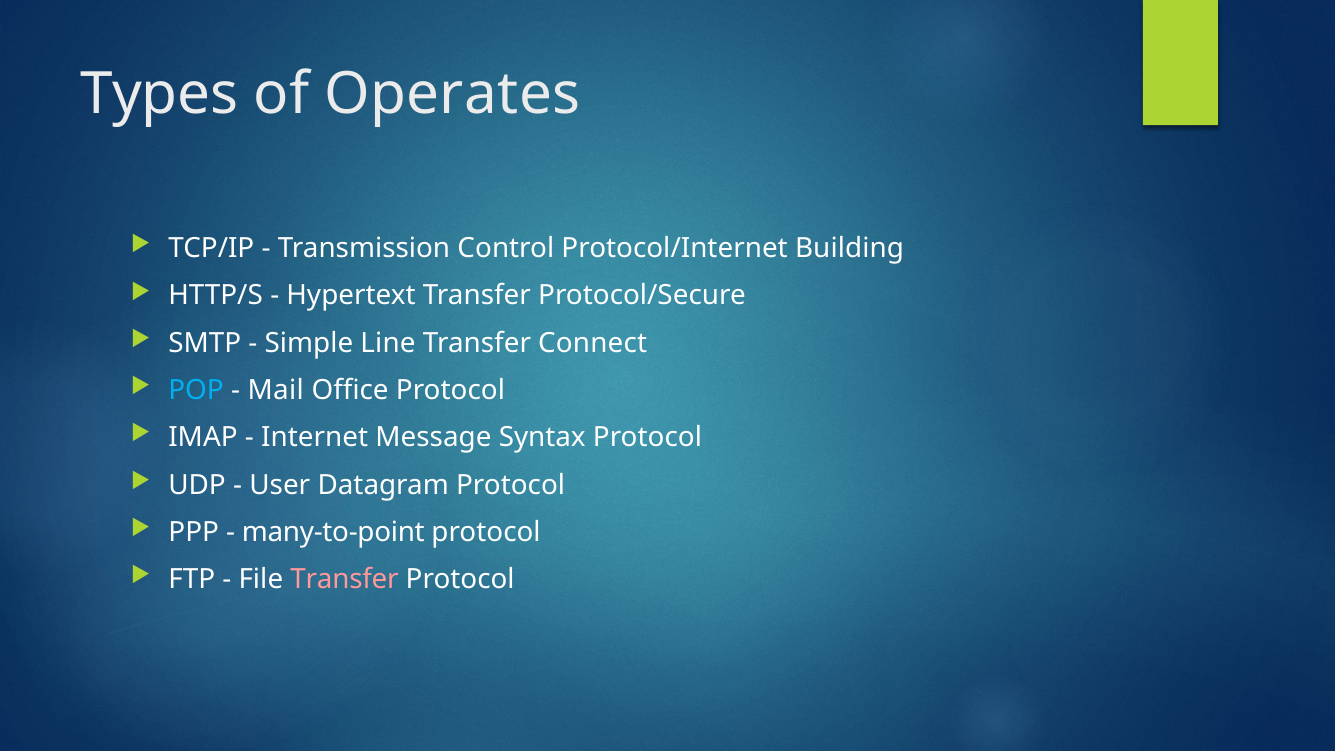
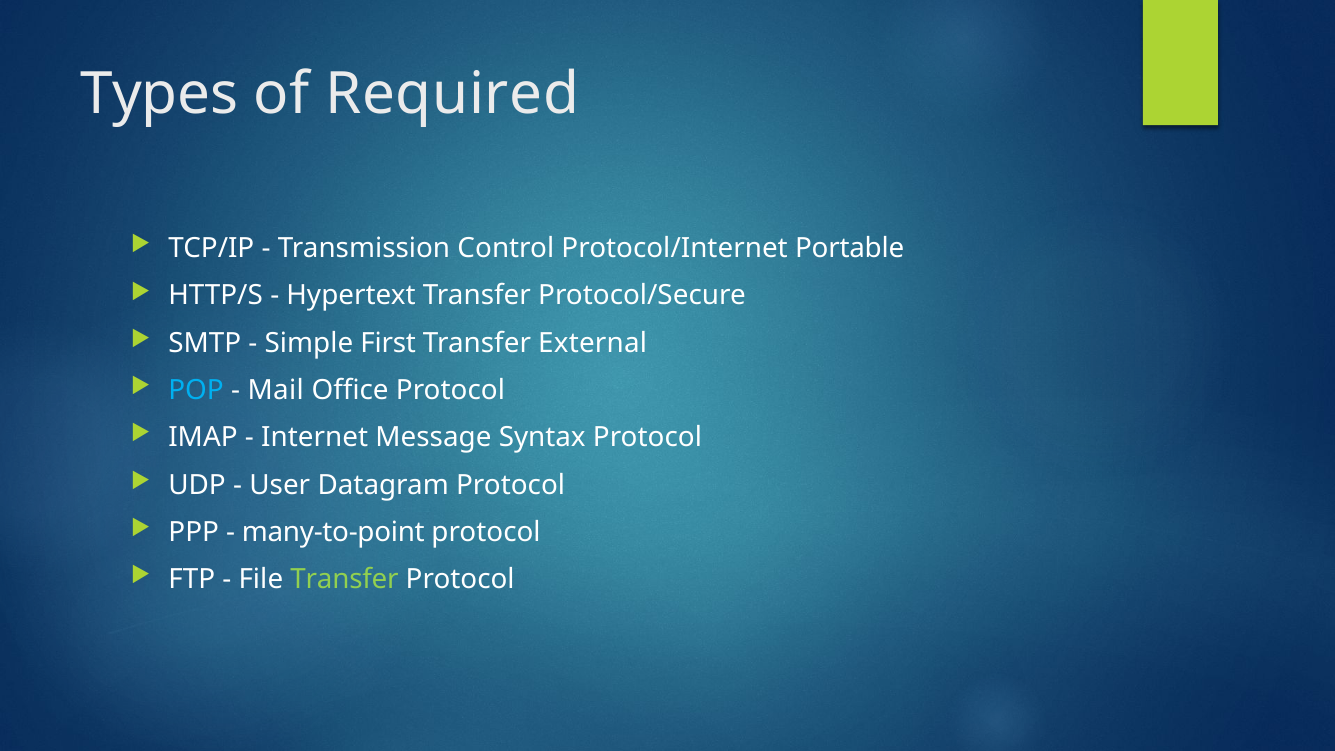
Operates: Operates -> Required (452, 94)
Building: Building -> Portable (850, 248)
Line: Line -> First (388, 343)
Connect: Connect -> External (593, 343)
Transfer colour: pink -> light green (345, 580)
